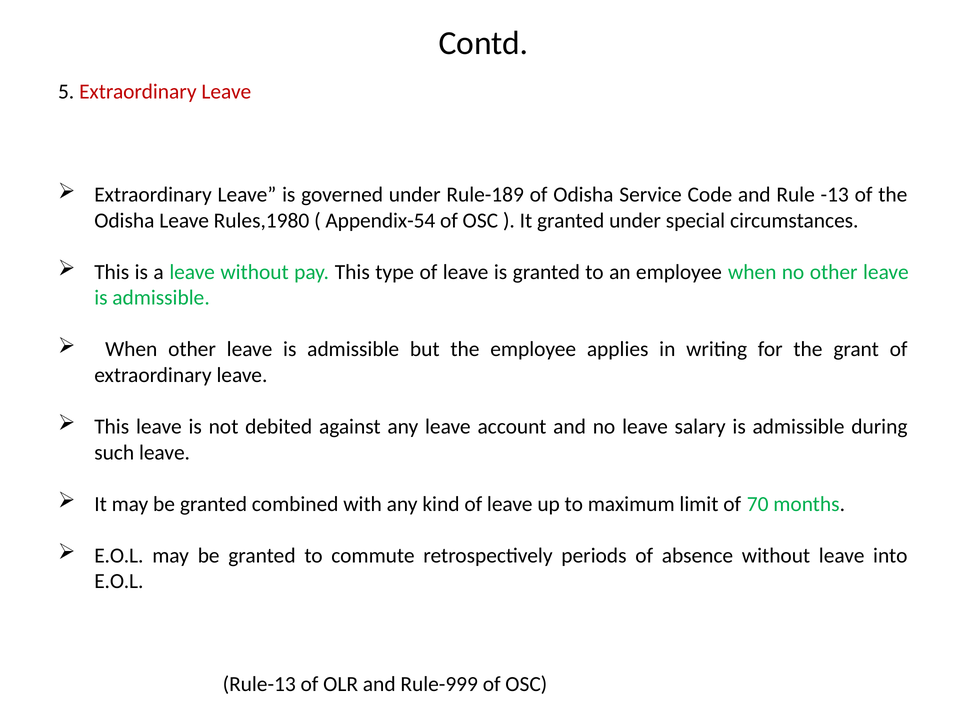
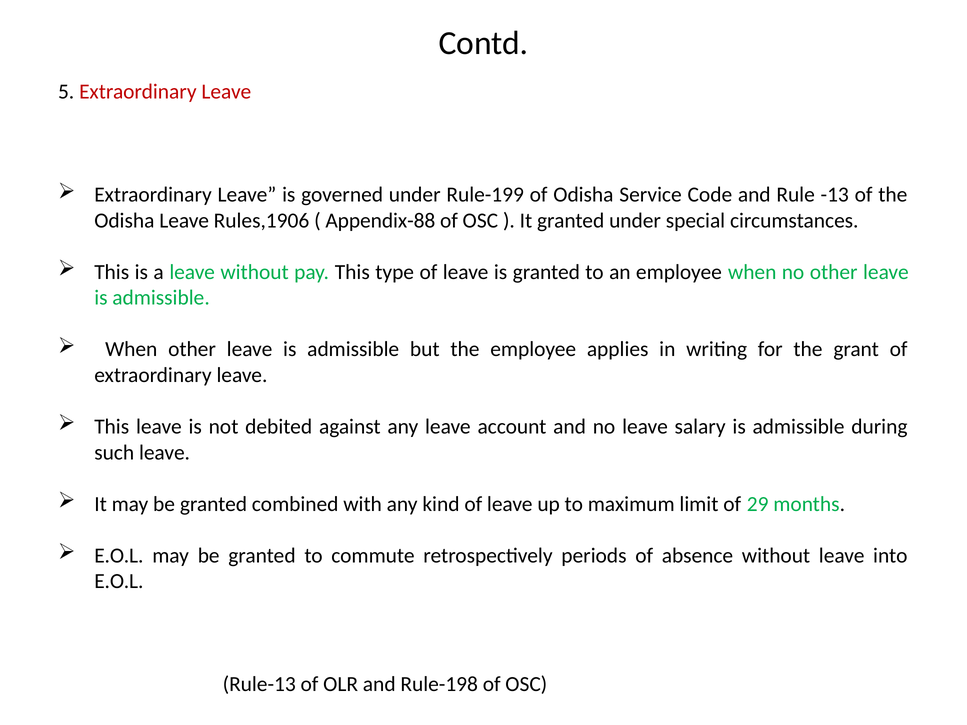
Rule-189: Rule-189 -> Rule-199 (485, 195)
Rules,1980: Rules,1980 -> Rules,1906 (261, 221)
Appendix-54: Appendix-54 -> Appendix-88 (380, 221)
70: 70 -> 29 (758, 504)
Rule-999: Rule-999 -> Rule-198 (439, 685)
